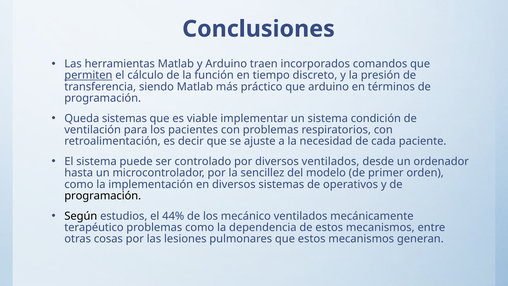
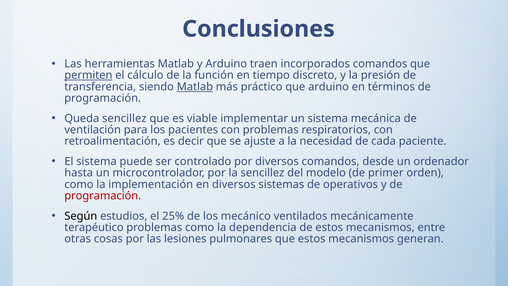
Matlab underline: none -> present (195, 87)
Queda sistemas: sistemas -> sencillez (124, 118)
condición: condición -> mecánica (376, 118)
diversos ventilados: ventilados -> comandos (331, 161)
programación colour: black -> red (103, 196)
44%: 44% -> 25% (173, 216)
